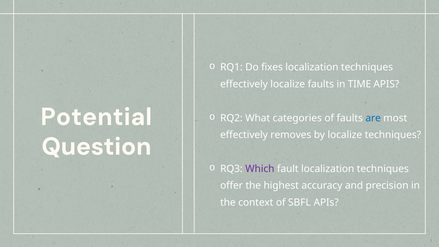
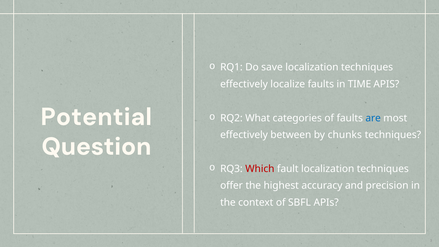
fixes: fixes -> save (272, 67)
removes: removes -> between (291, 135)
by localize: localize -> chunks (345, 135)
Which colour: purple -> red (260, 169)
